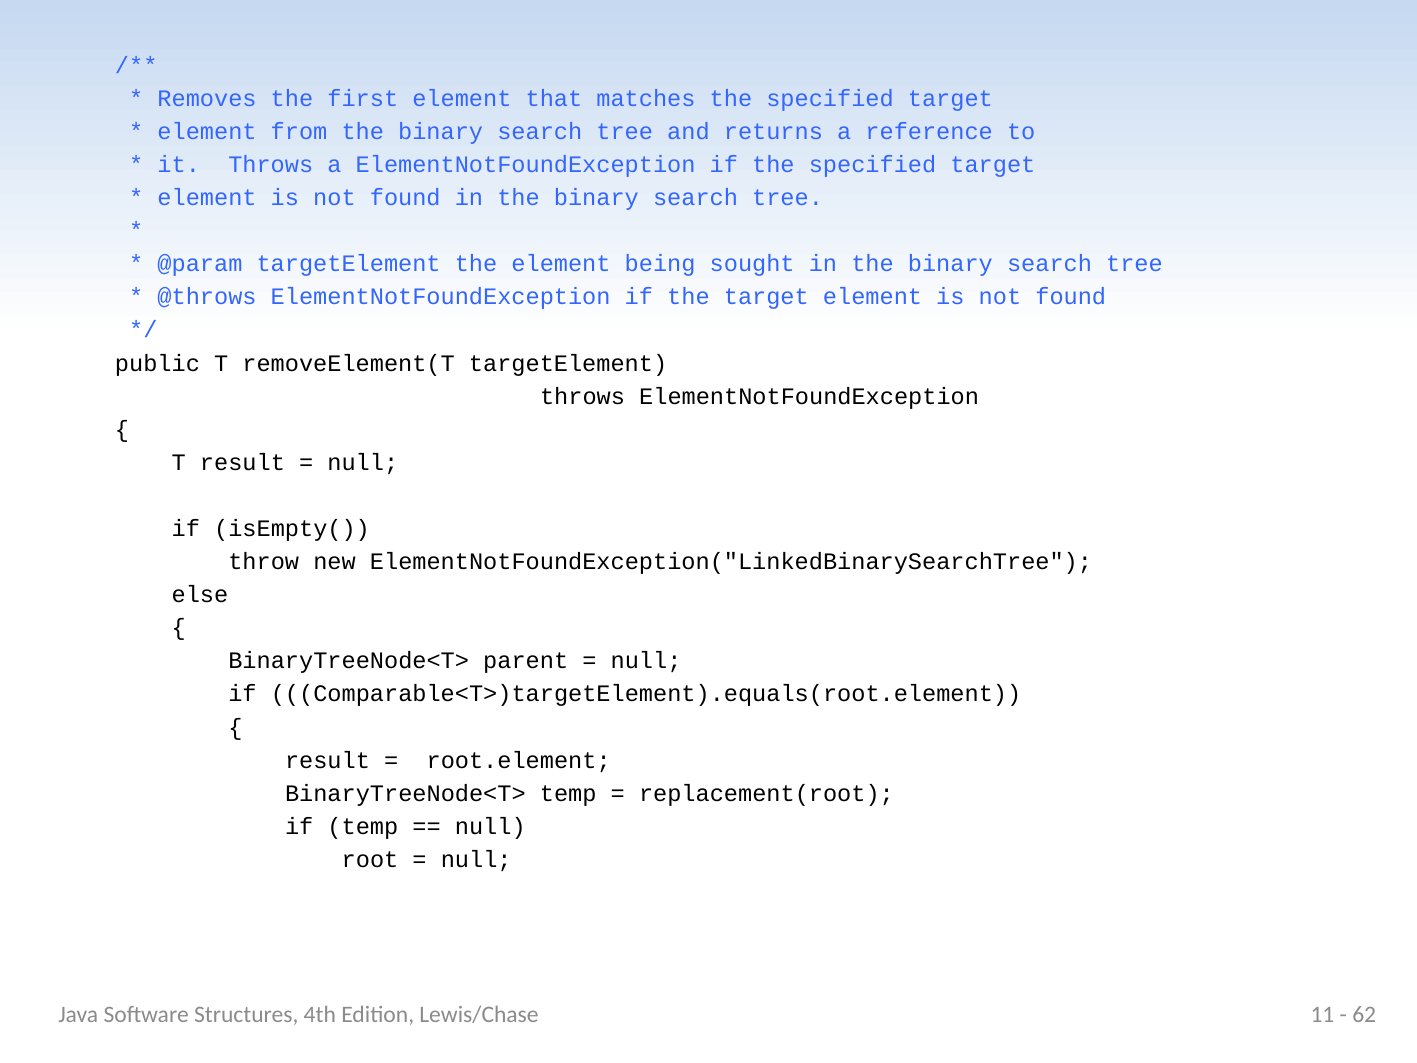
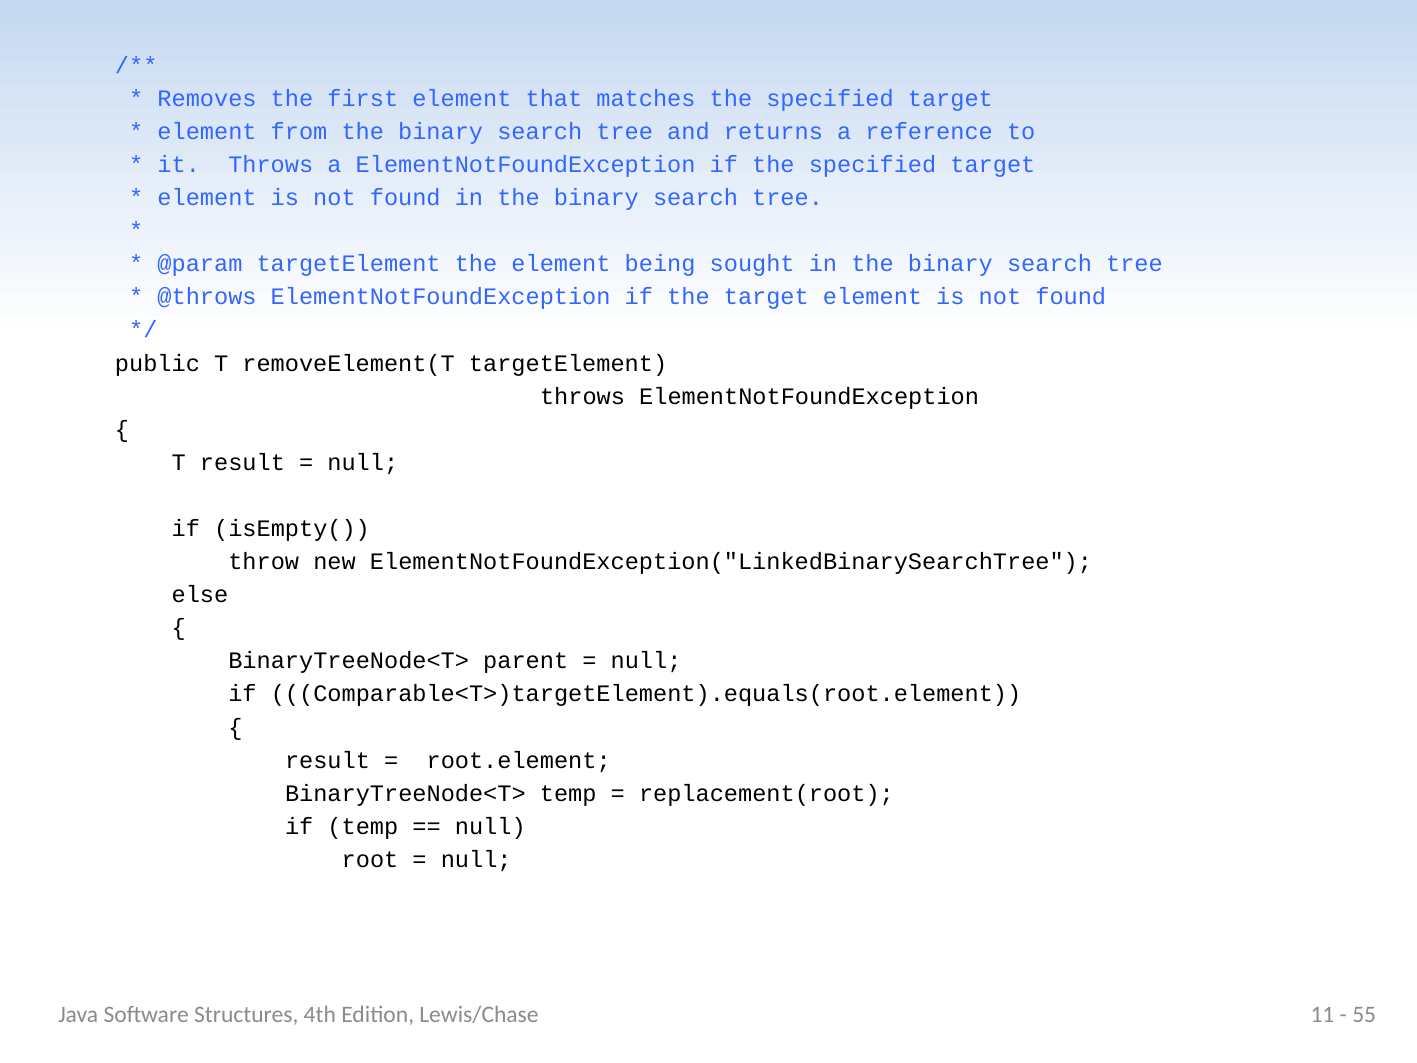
62: 62 -> 55 (1364, 1015)
